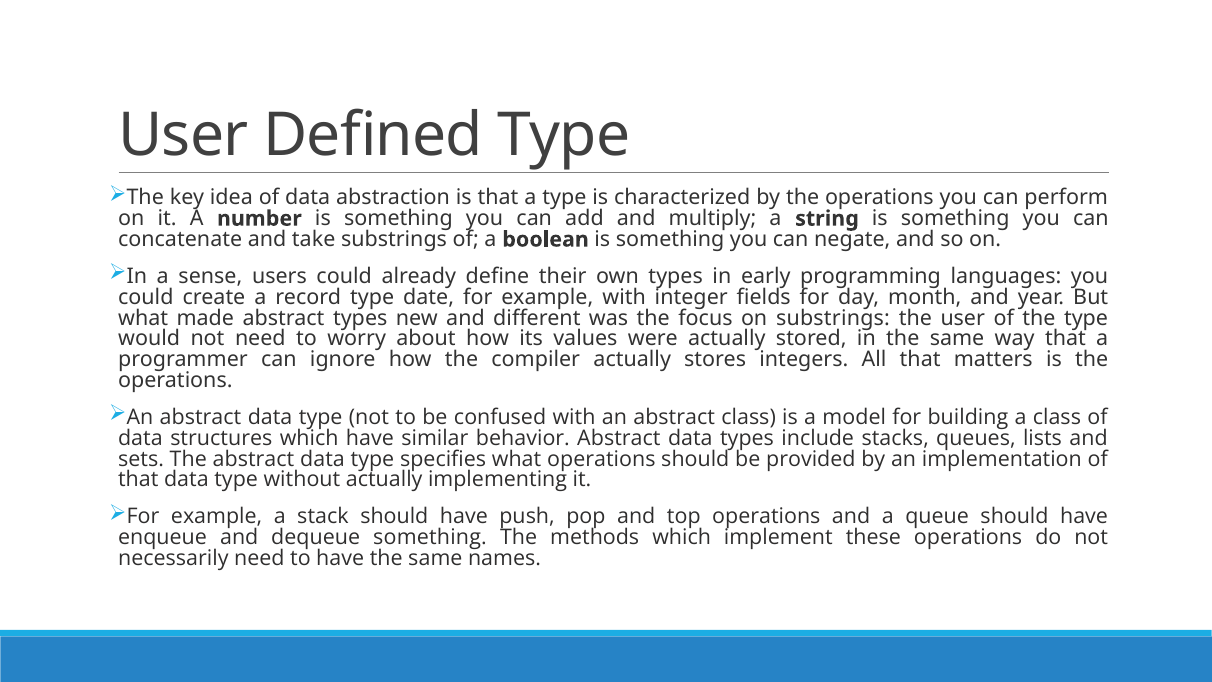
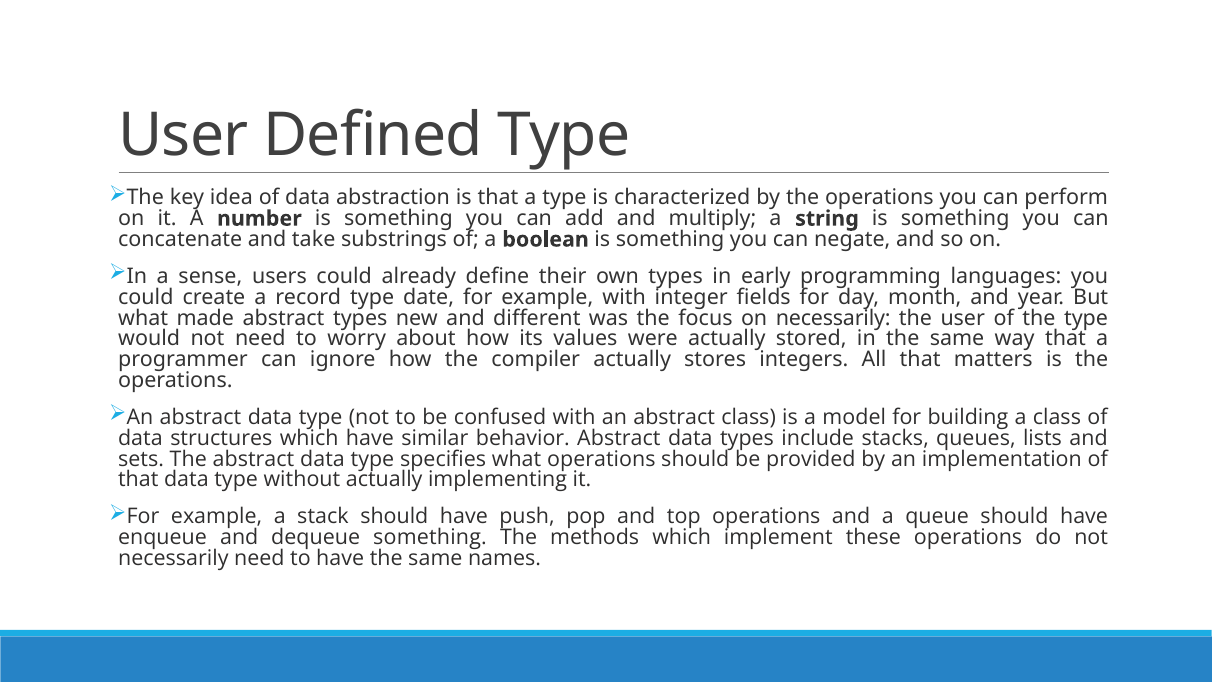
on substrings: substrings -> necessarily (833, 318)
